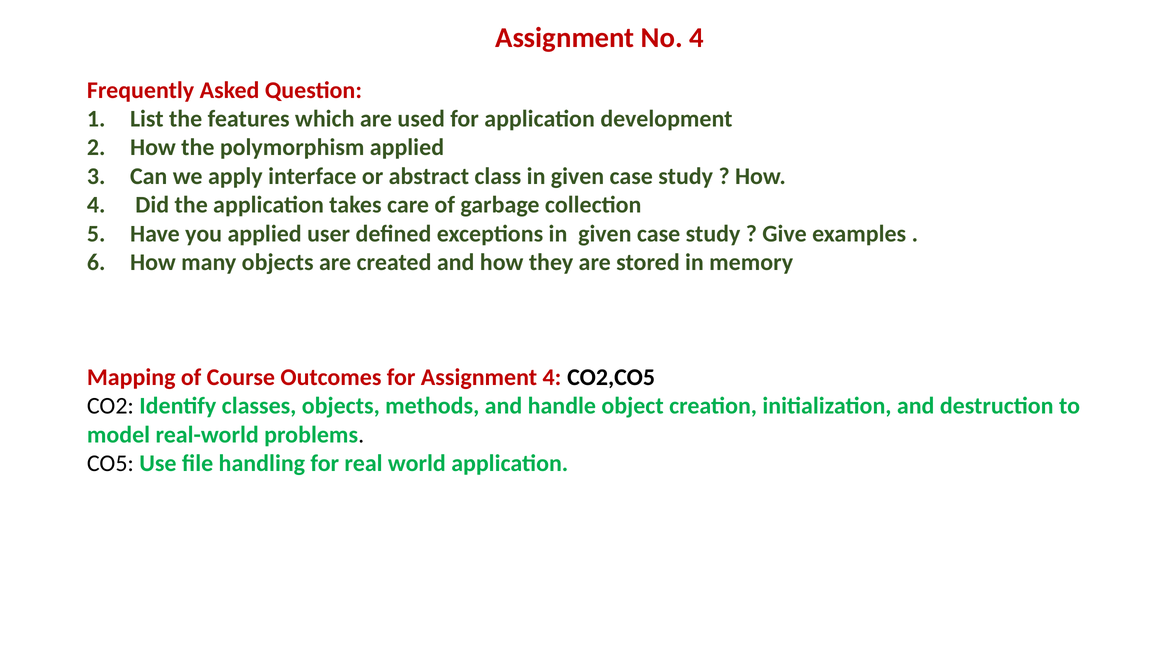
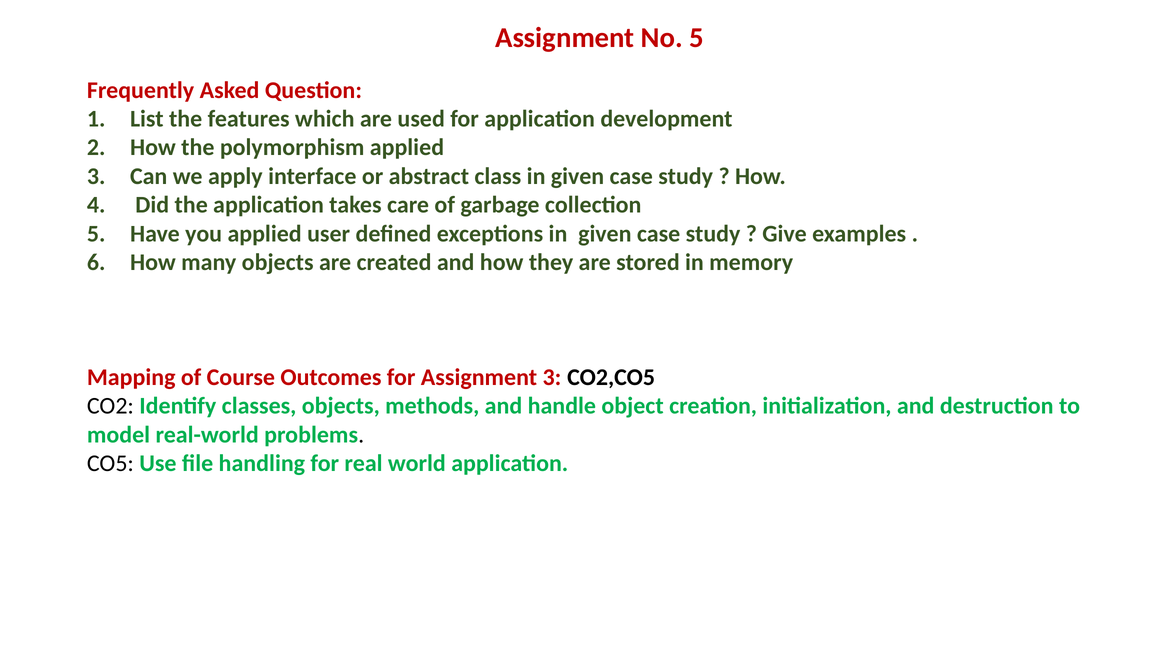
No 4: 4 -> 5 (697, 38)
Assignment 4: 4 -> 3 (552, 378)
